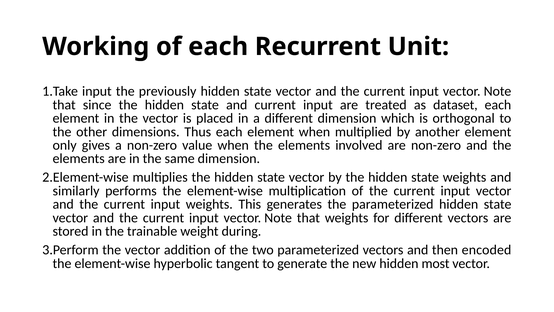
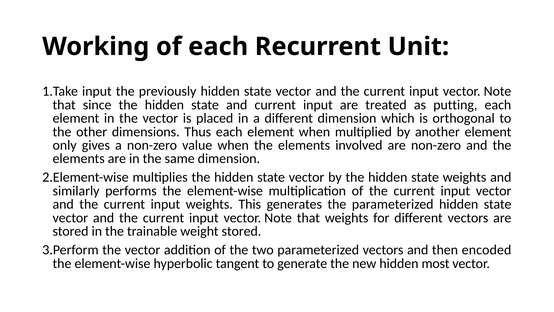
dataset: dataset -> putting (455, 105)
weight during: during -> stored (241, 231)
